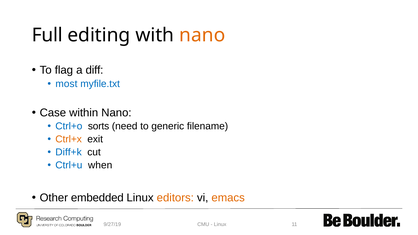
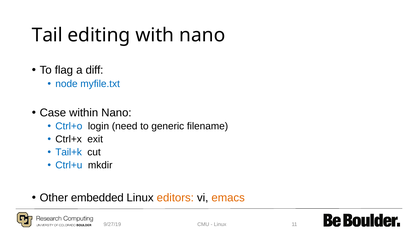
Full: Full -> Tail (47, 35)
nano colour: orange -> black (202, 35)
most: most -> node (67, 84)
sorts: sorts -> login (99, 126)
Ctrl+x colour: orange -> black (69, 139)
Diff+k: Diff+k -> Tail+k (69, 152)
when: when -> mkdir (100, 165)
